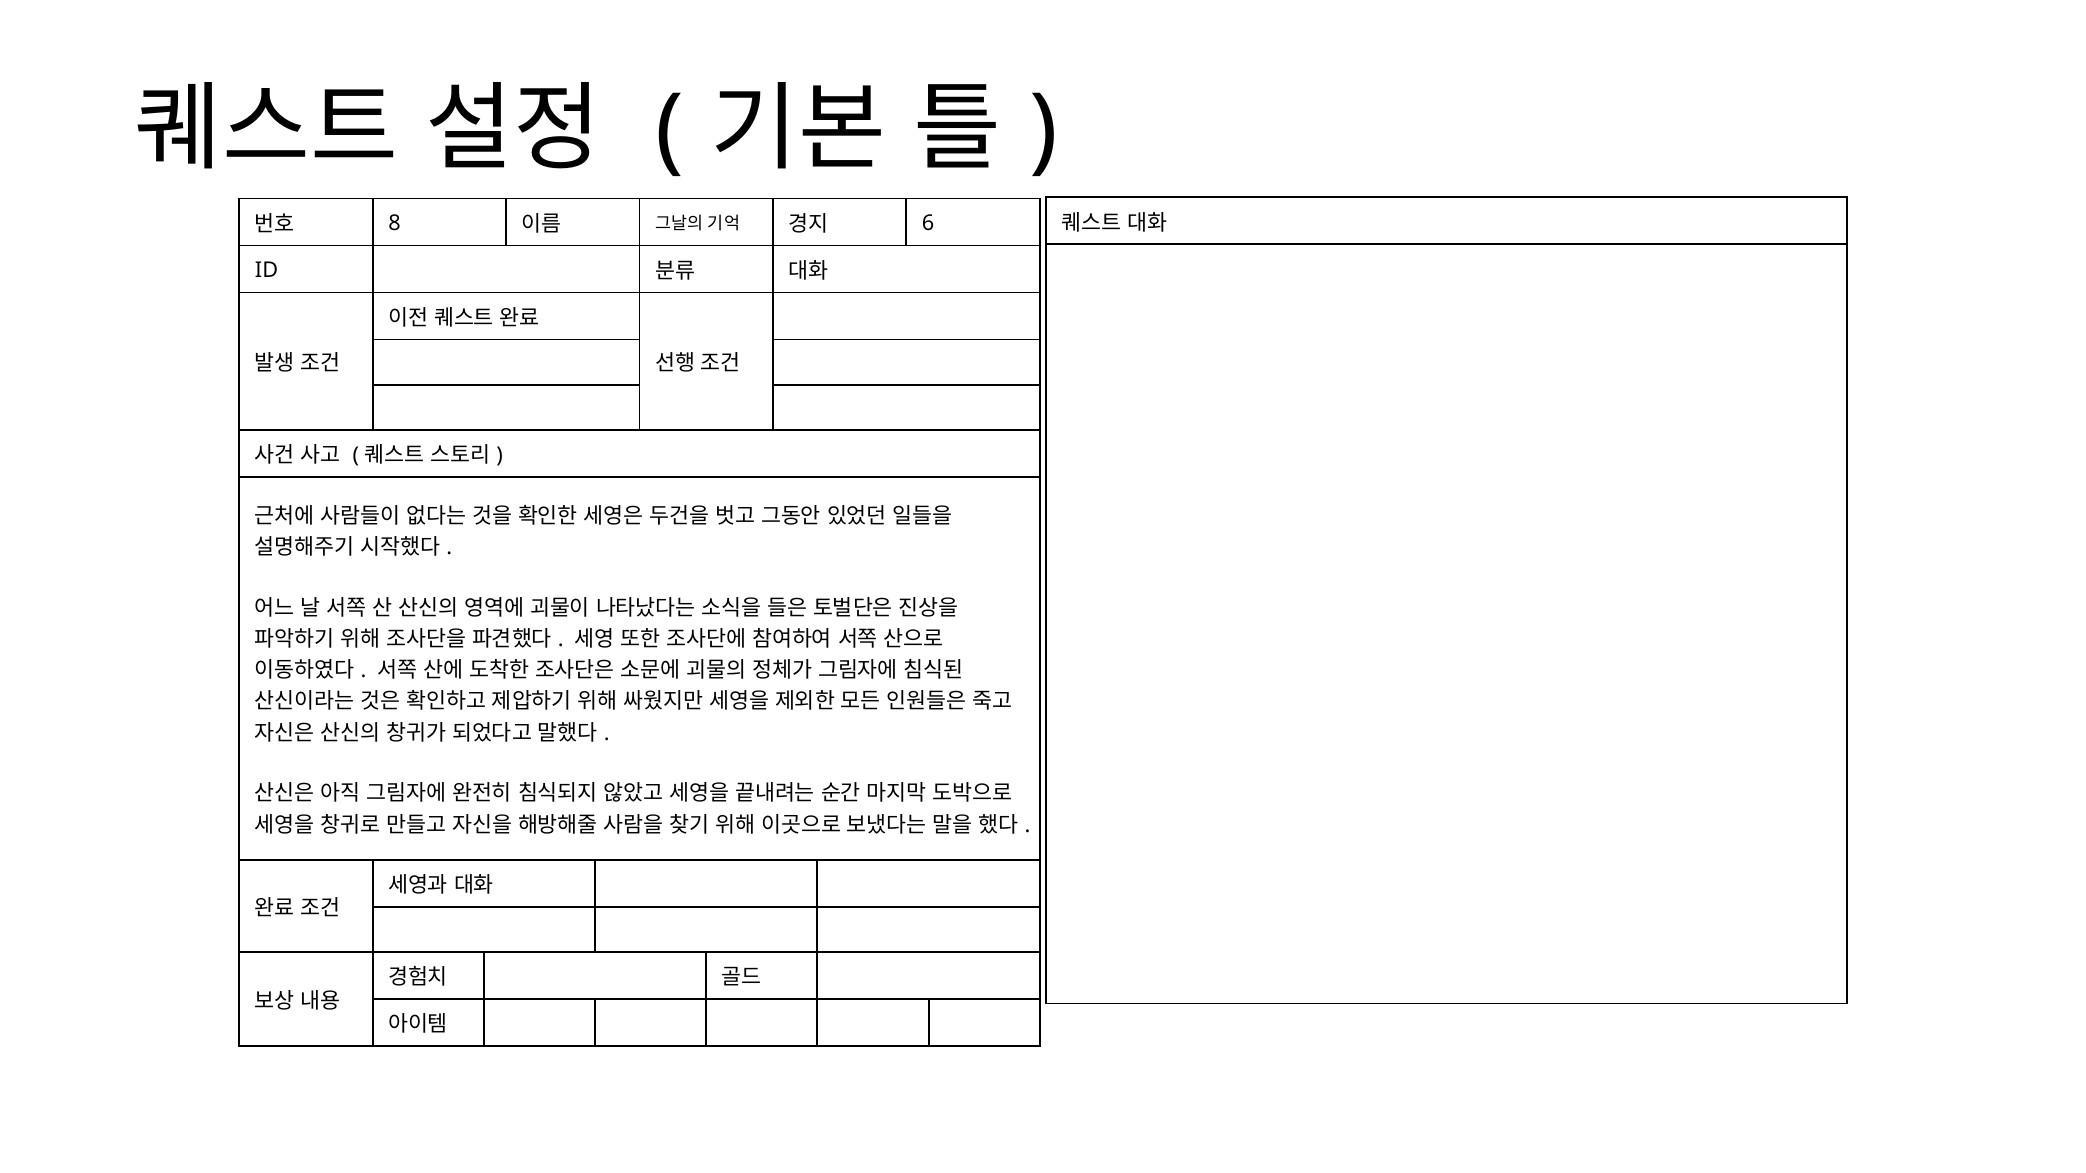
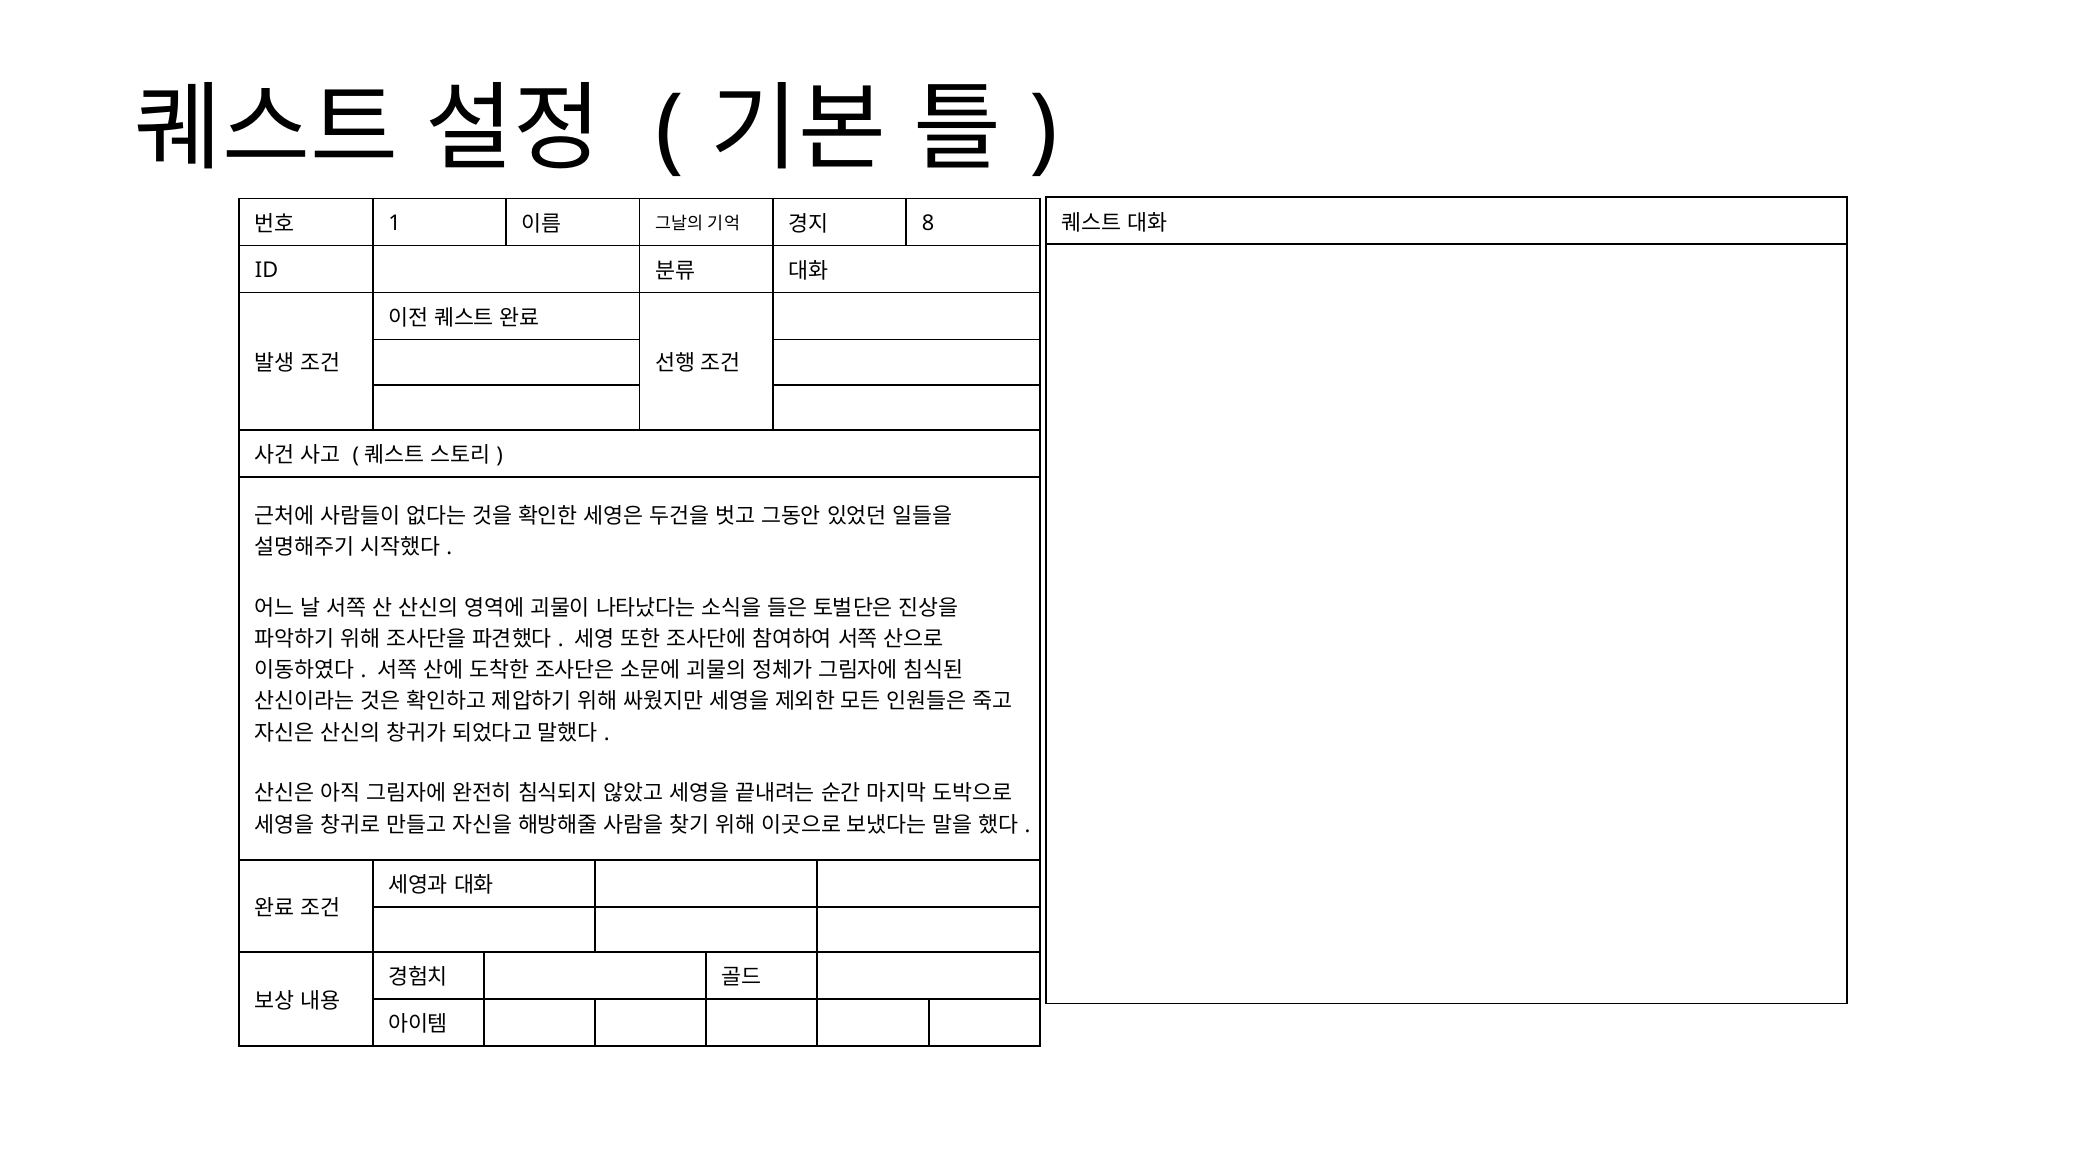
8: 8 -> 1 (395, 223)
6: 6 -> 8 (928, 223)
